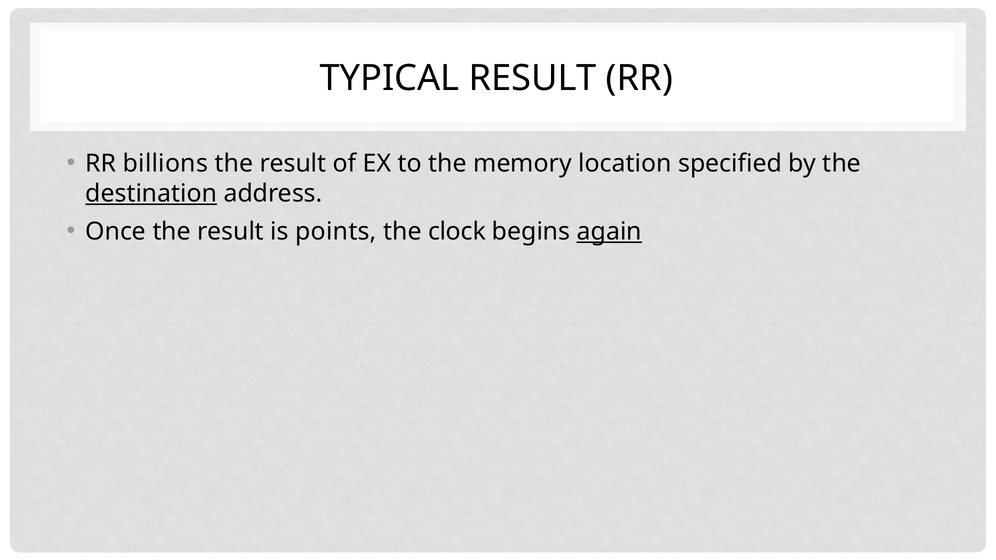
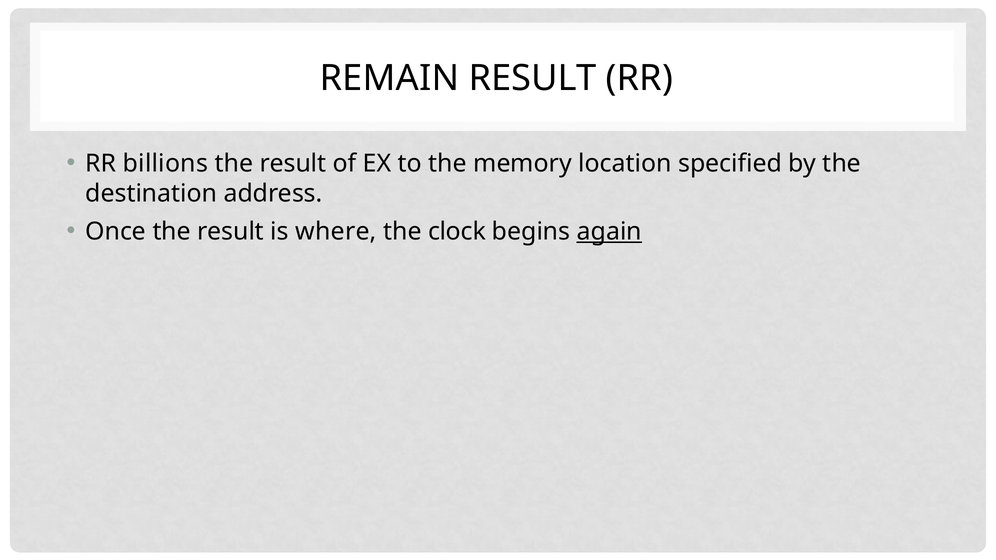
TYPICAL: TYPICAL -> REMAIN (389, 78)
destination underline: present -> none (151, 193)
points: points -> where (336, 232)
